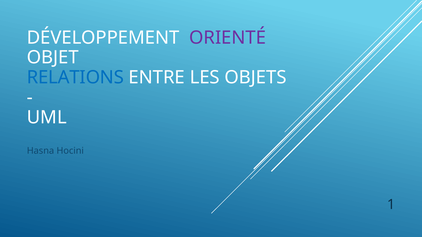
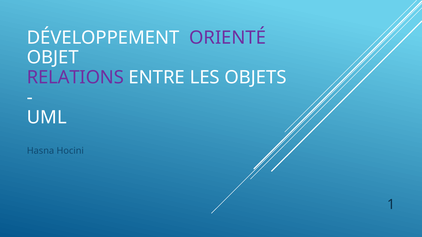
RELATIONS colour: blue -> purple (75, 78)
